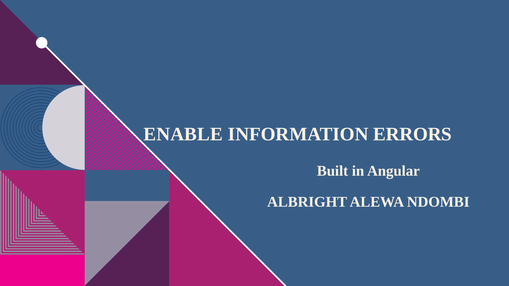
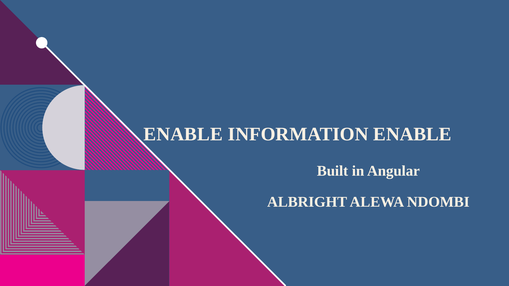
INFORMATION ERRORS: ERRORS -> ENABLE (413, 134)
